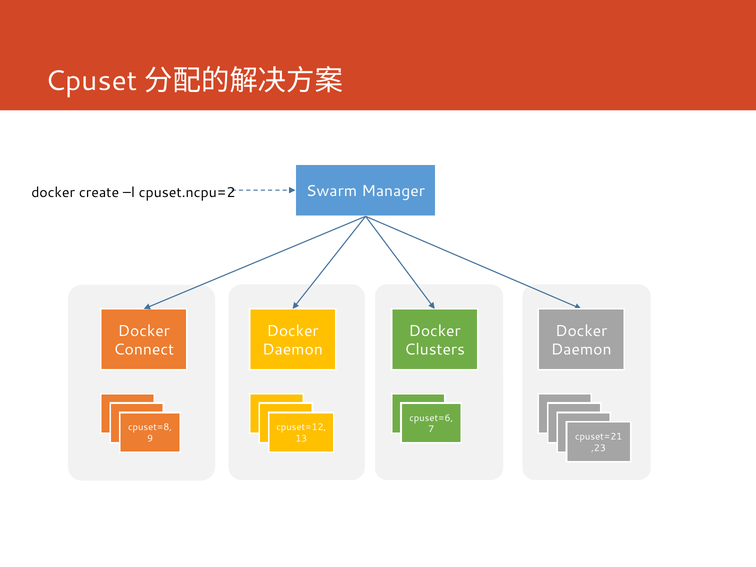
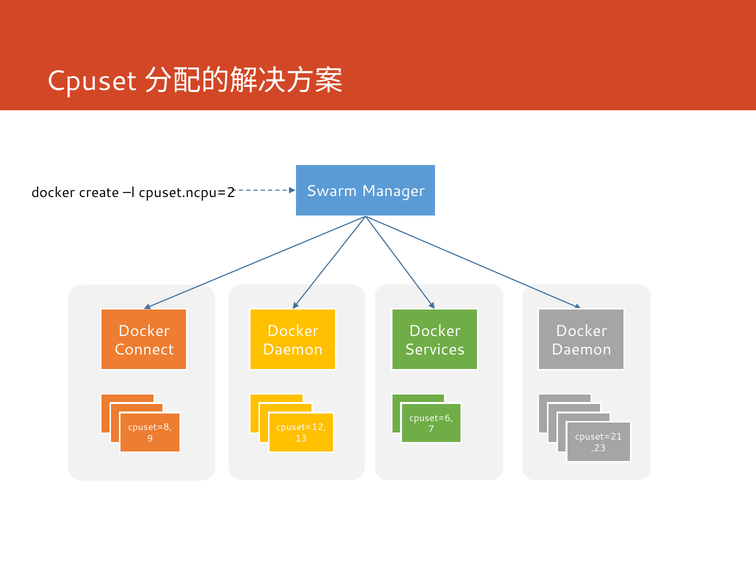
Clusters: Clusters -> Services (435, 350)
